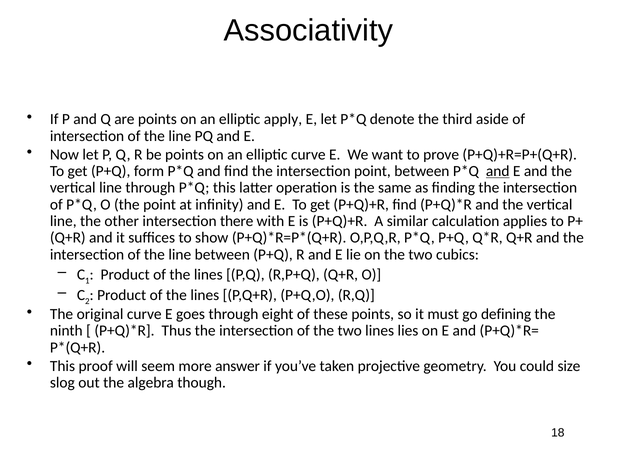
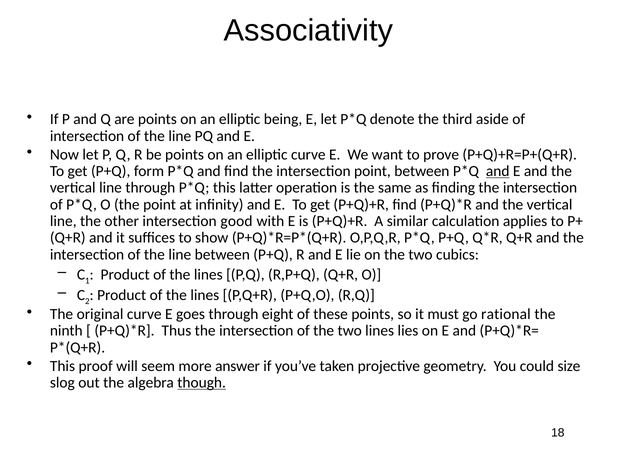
apply: apply -> being (283, 119)
there: there -> good (237, 221)
defining: defining -> rational (506, 314)
though underline: none -> present (202, 382)
